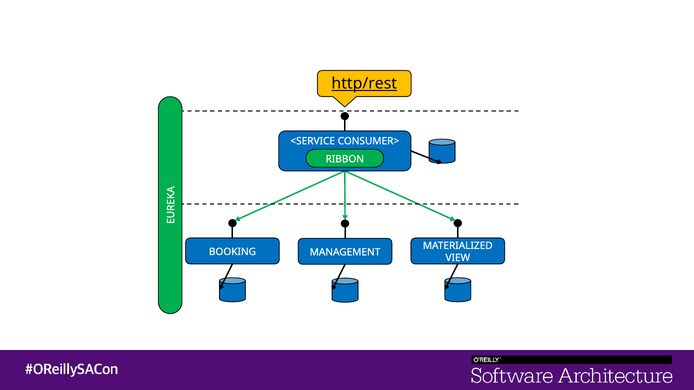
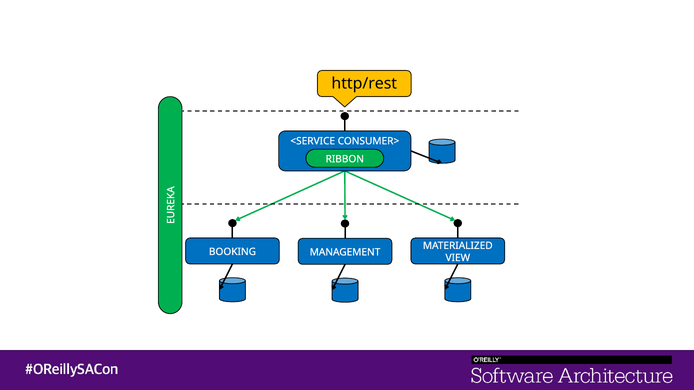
http/rest underline: present -> none (364, 84)
